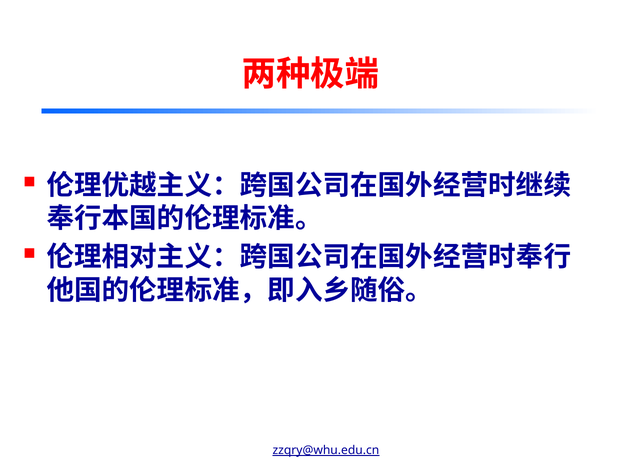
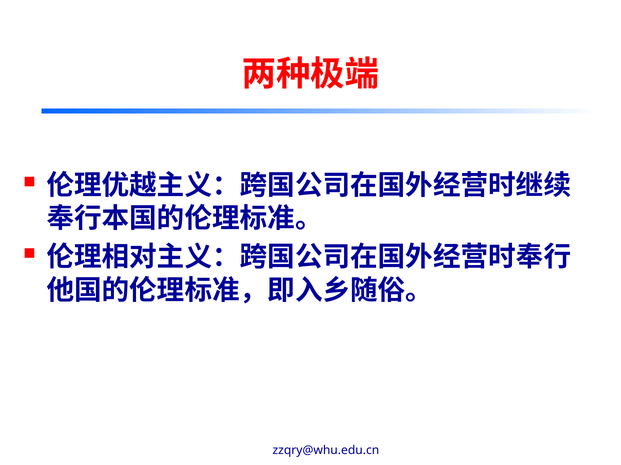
zzqry@whu.edu.cn underline: present -> none (326, 451)
